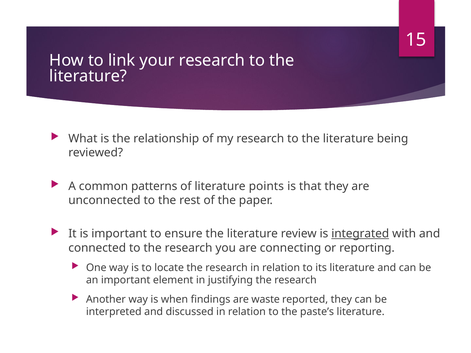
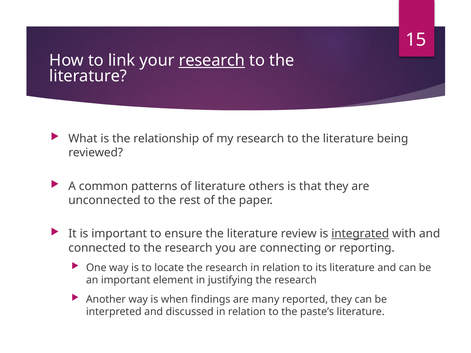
research underline: none -> present (212, 61)
points: points -> others (266, 186)
waste: waste -> many (265, 299)
